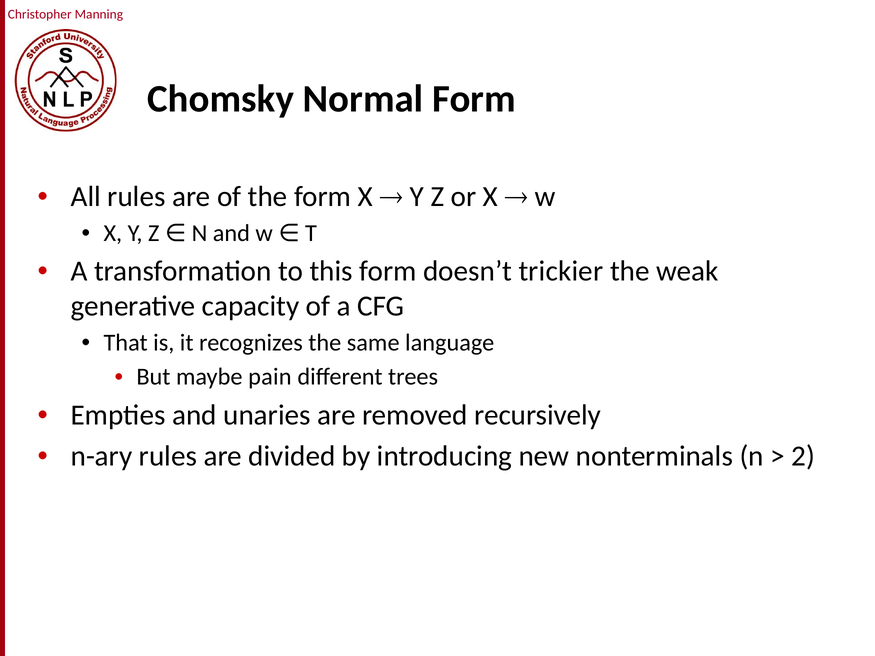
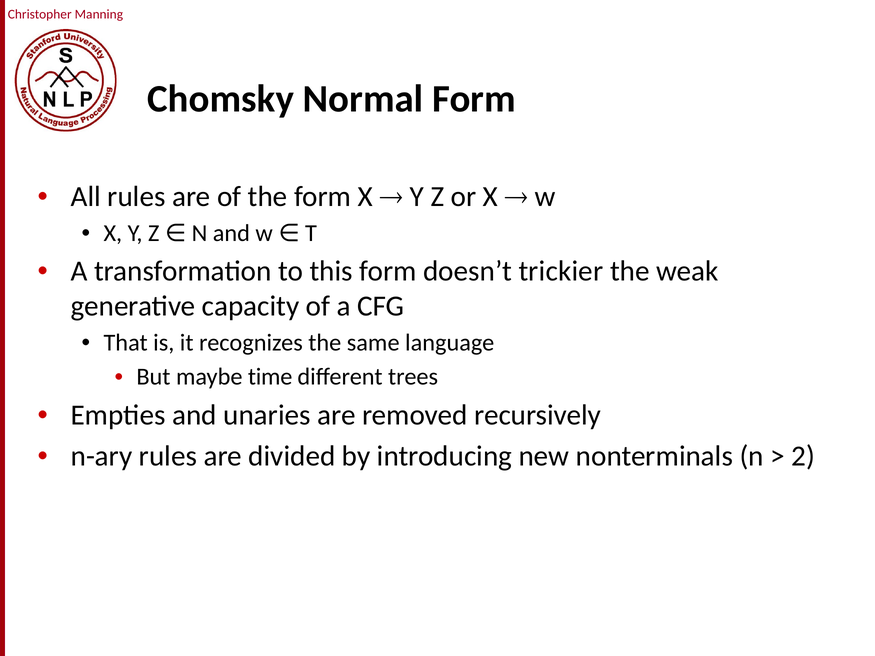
pain: pain -> time (270, 377)
